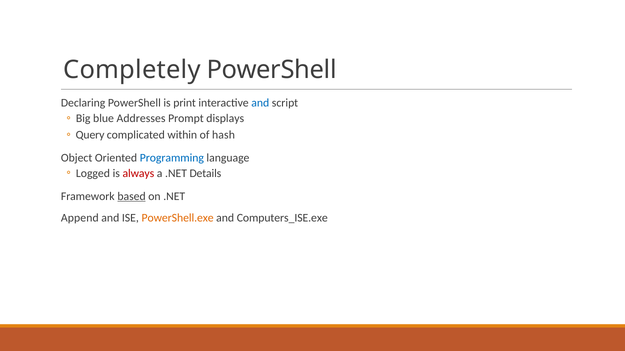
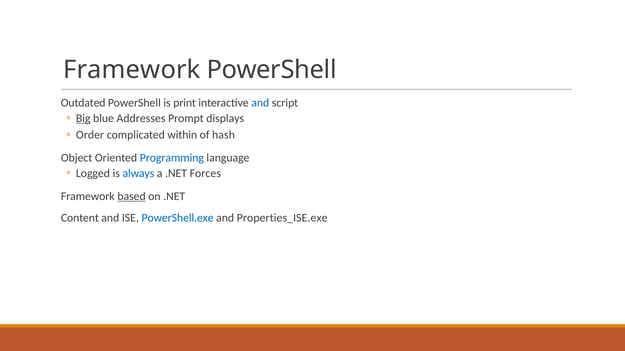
Completely: Completely -> Framework (132, 70)
Declaring: Declaring -> Outdated (83, 103)
Big underline: none -> present (83, 119)
Query: Query -> Order (90, 135)
always colour: red -> blue (138, 173)
Details: Details -> Forces (205, 173)
Append: Append -> Content (80, 218)
PowerShell.exe colour: orange -> blue (178, 218)
Computers_ISE.exe: Computers_ISE.exe -> Properties_ISE.exe (282, 218)
